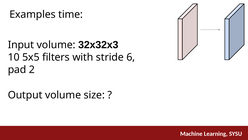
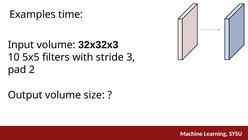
6: 6 -> 3 (131, 57)
